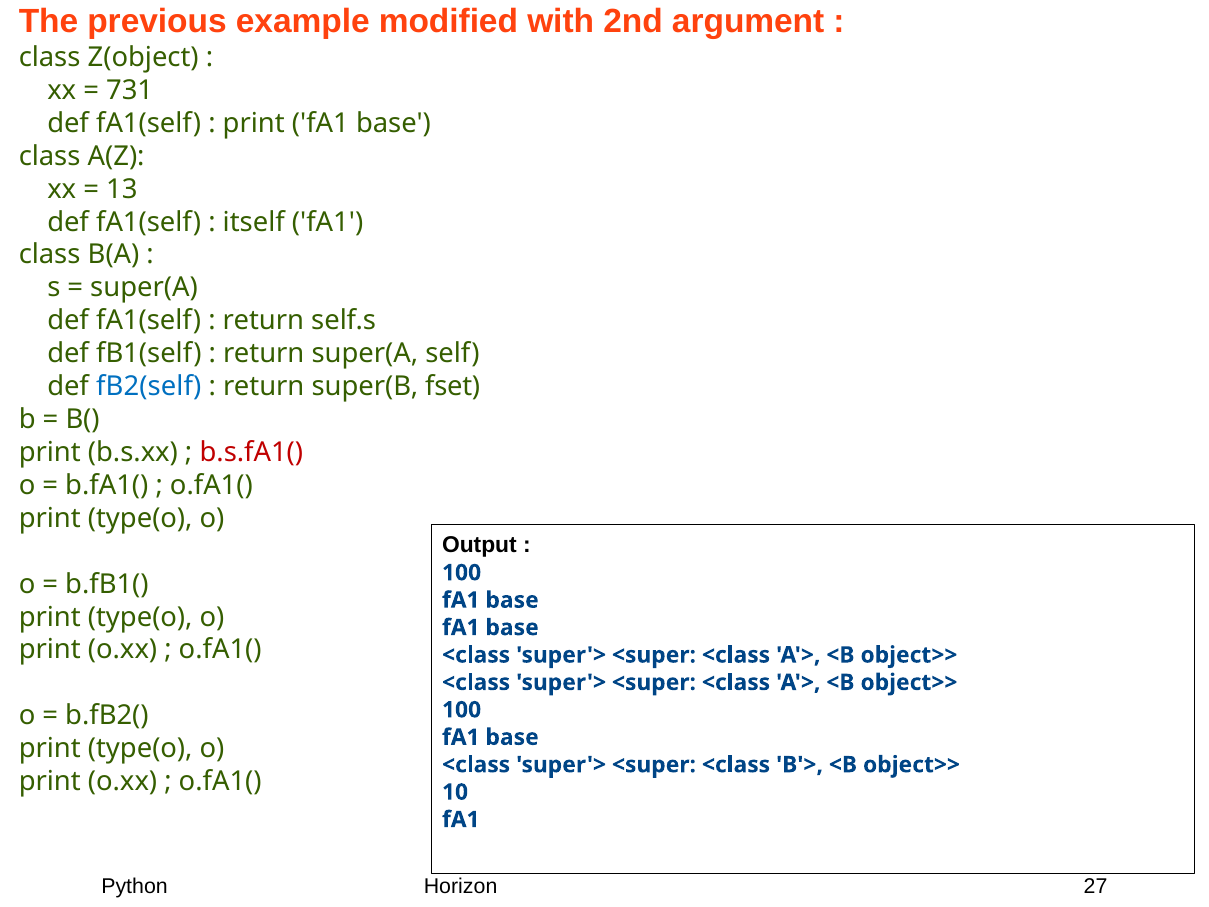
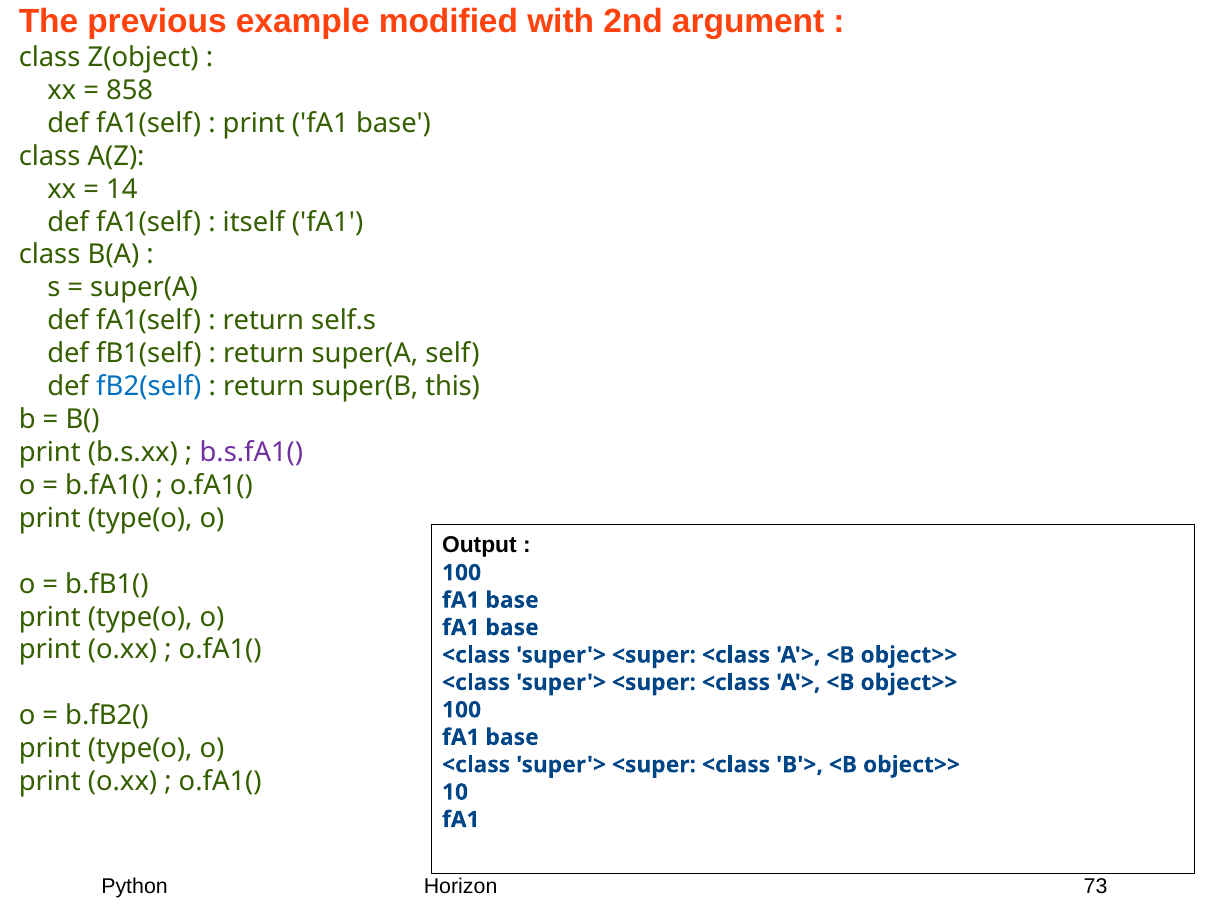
731: 731 -> 858 (130, 90)
13: 13 -> 14 (122, 189)
fset: fset -> this (453, 386)
b.s.fA1( colour: red -> purple (251, 452)
27: 27 -> 73 (1096, 886)
